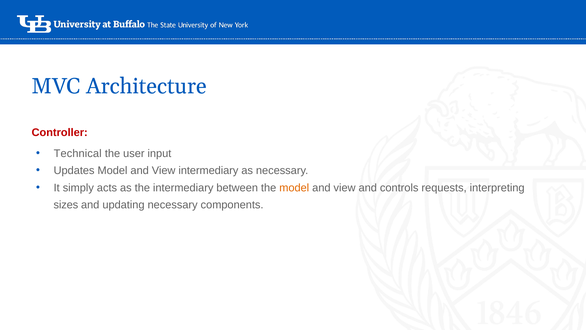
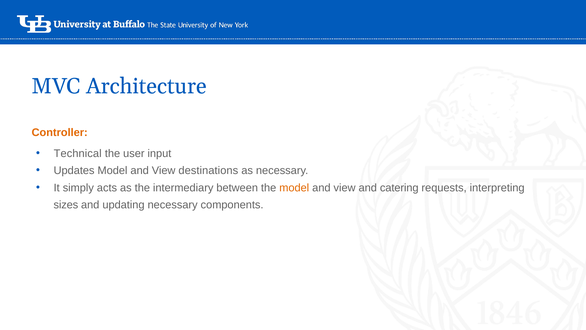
Controller colour: red -> orange (60, 132)
View intermediary: intermediary -> destinations (208, 170)
controls: controls -> catering (399, 188)
